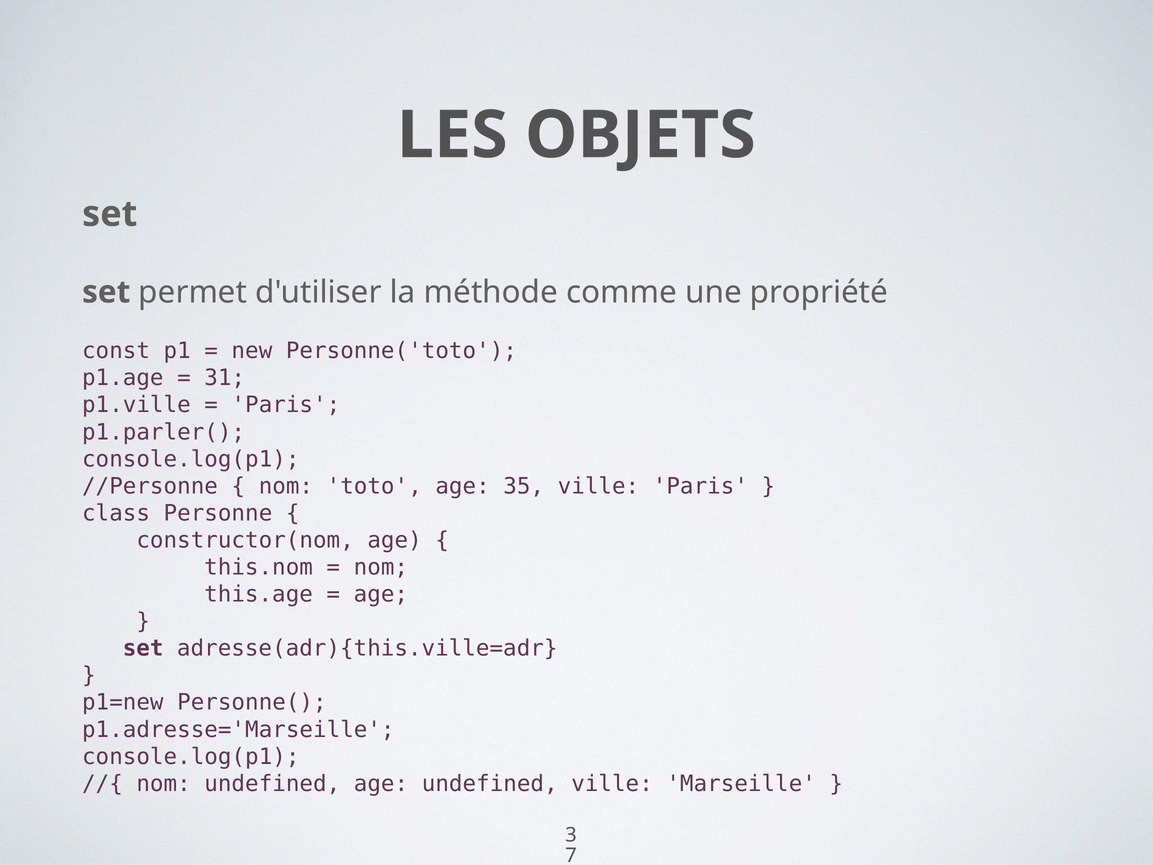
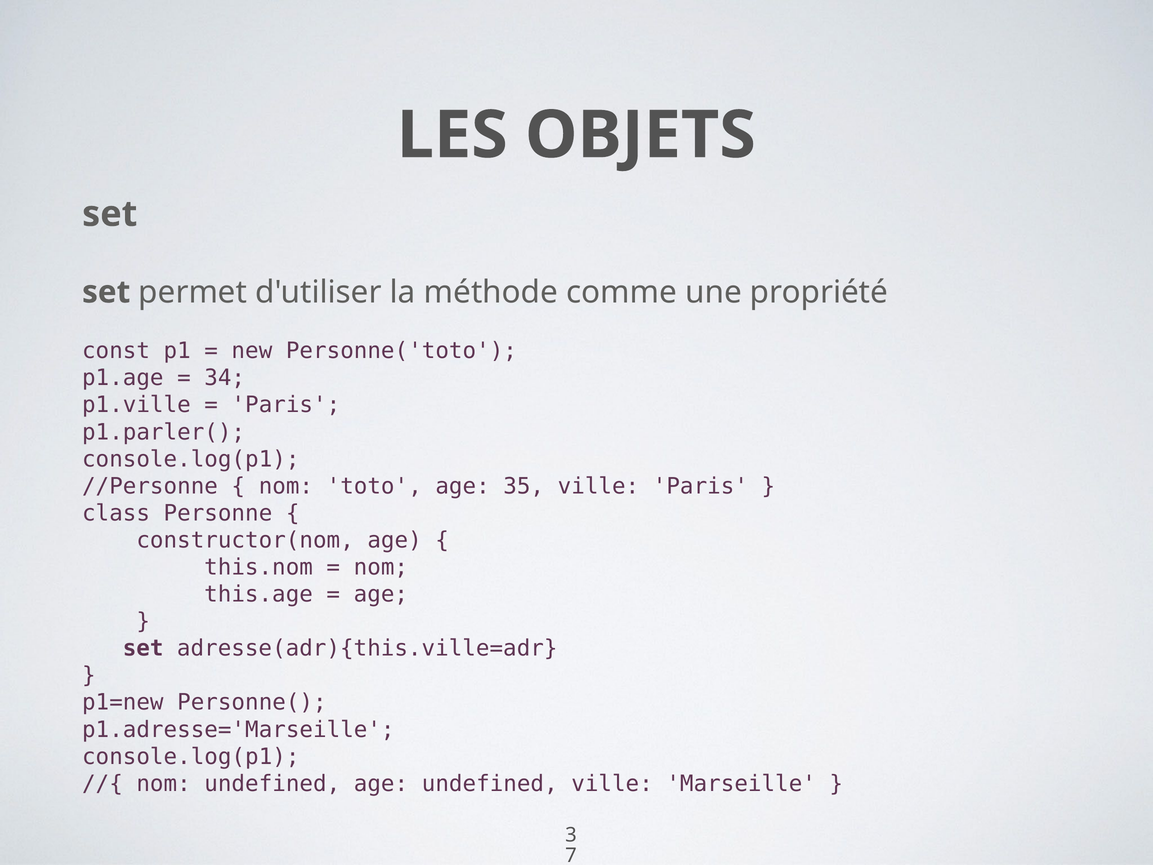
31: 31 -> 34 (225, 378)
